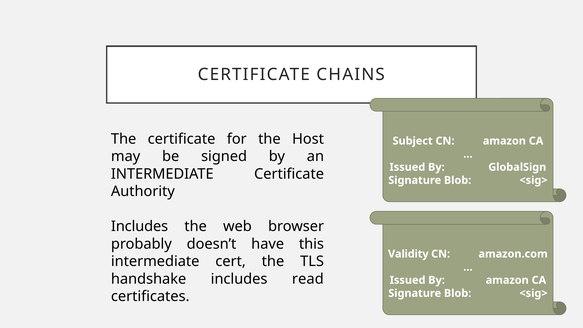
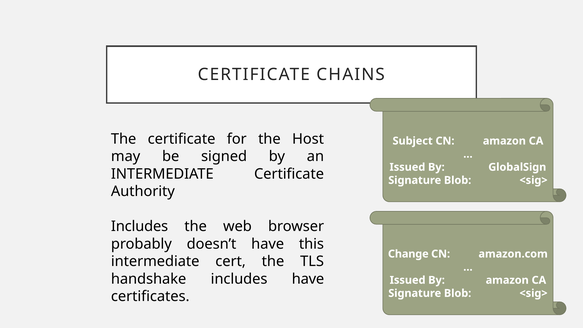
Validity: Validity -> Change (408, 254)
includes read: read -> have (308, 279)
